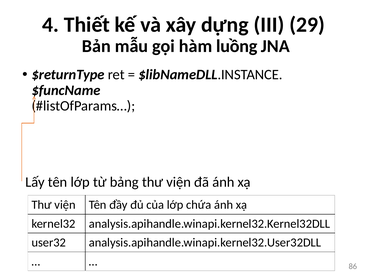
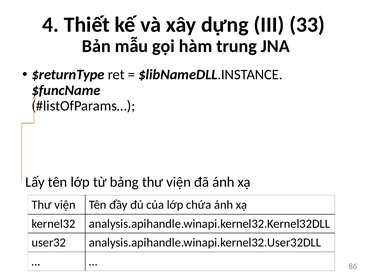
29: 29 -> 33 (307, 25)
luồng: luồng -> trung (237, 46)
